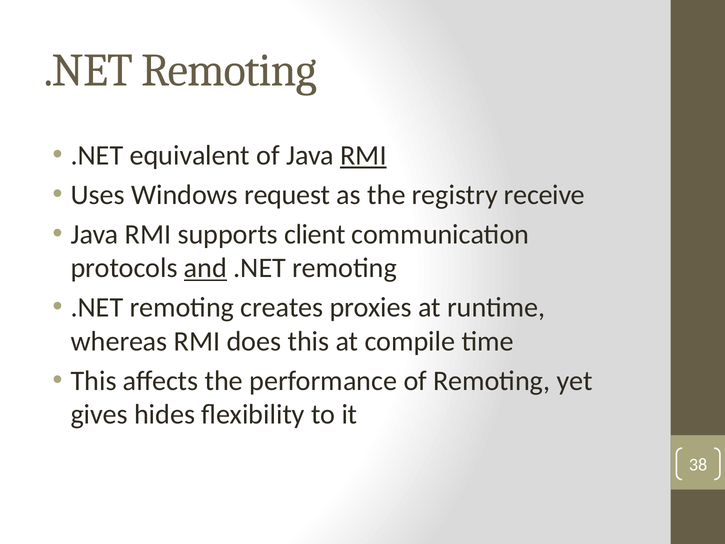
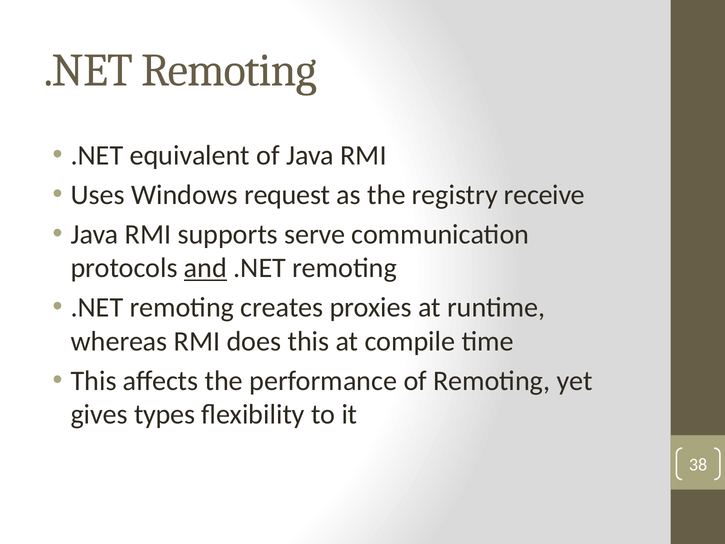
RMI underline: present -> none (363, 155)
client: client -> serve (315, 234)
hides: hides -> types (165, 414)
